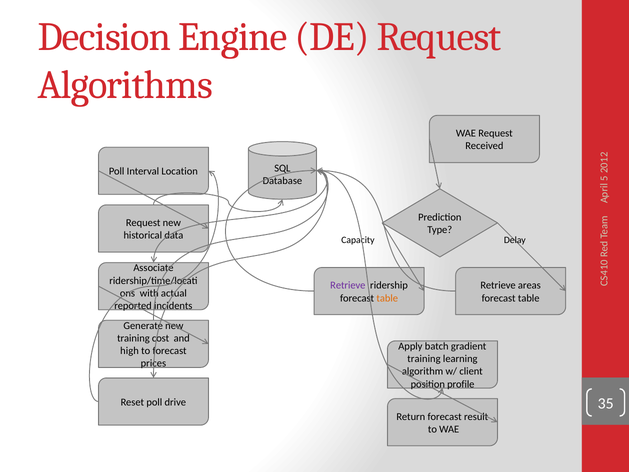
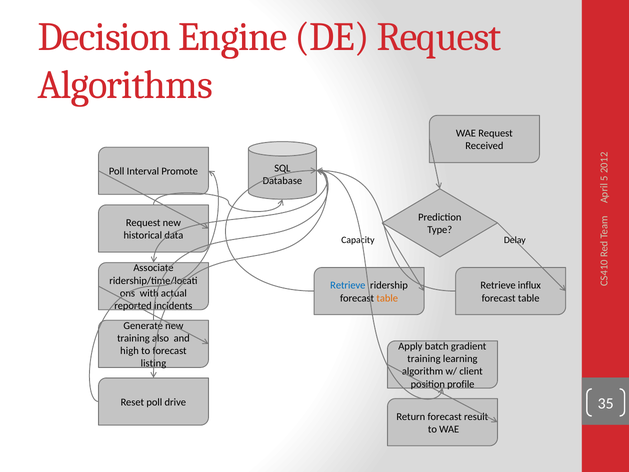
Location: Location -> Promote (180, 171)
Retrieve colour: purple -> blue (348, 285)
areas: areas -> influx (529, 285)
cost: cost -> also (161, 338)
prices: prices -> listing (153, 363)
